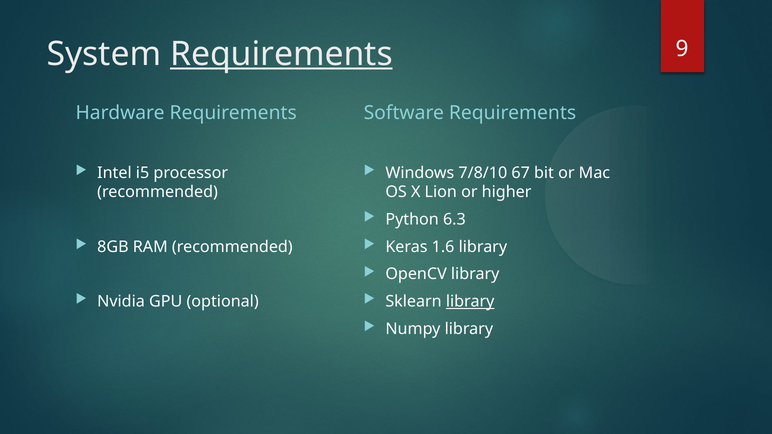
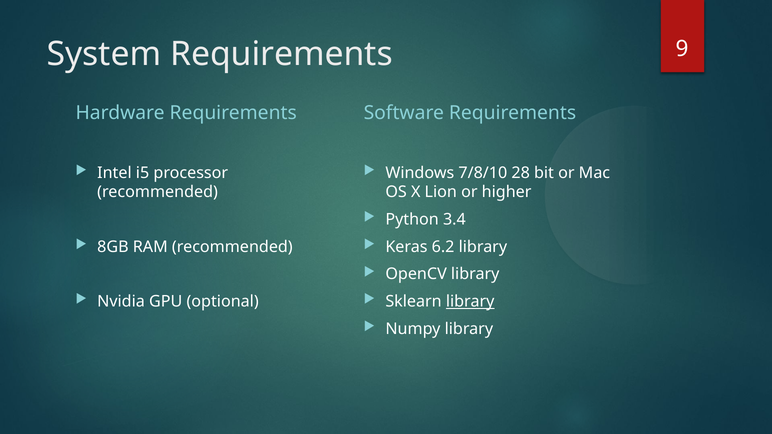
Requirements underline: present -> none (281, 54)
67: 67 -> 28 (521, 173)
6.3: 6.3 -> 3.4 (454, 220)
1.6: 1.6 -> 6.2 (443, 247)
